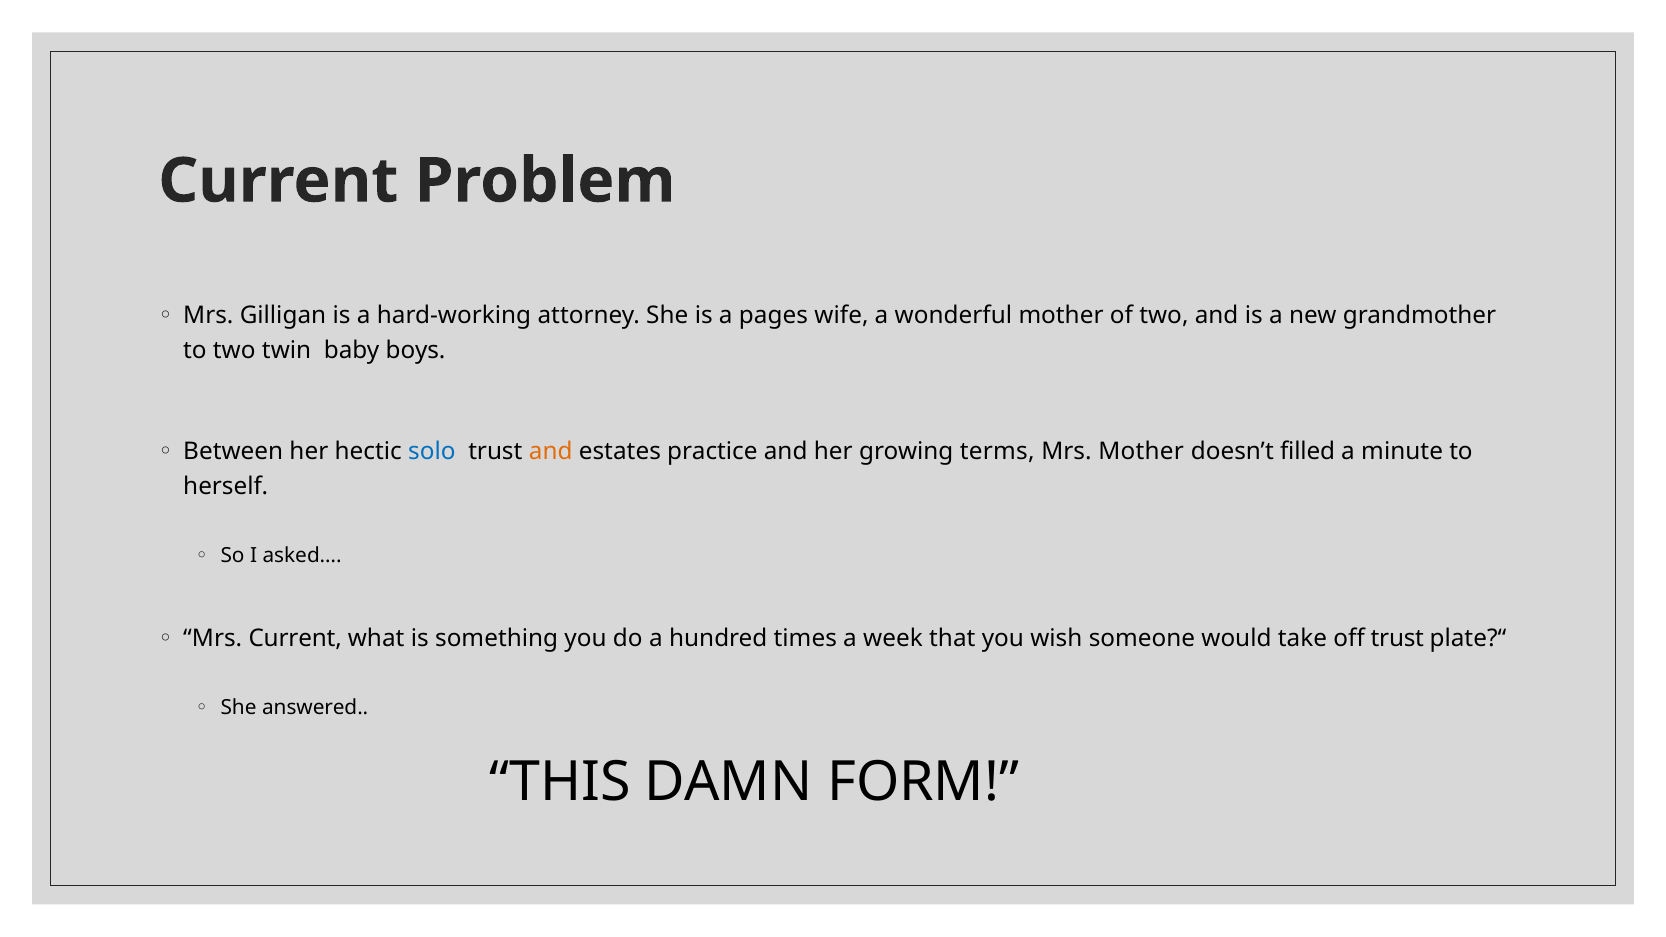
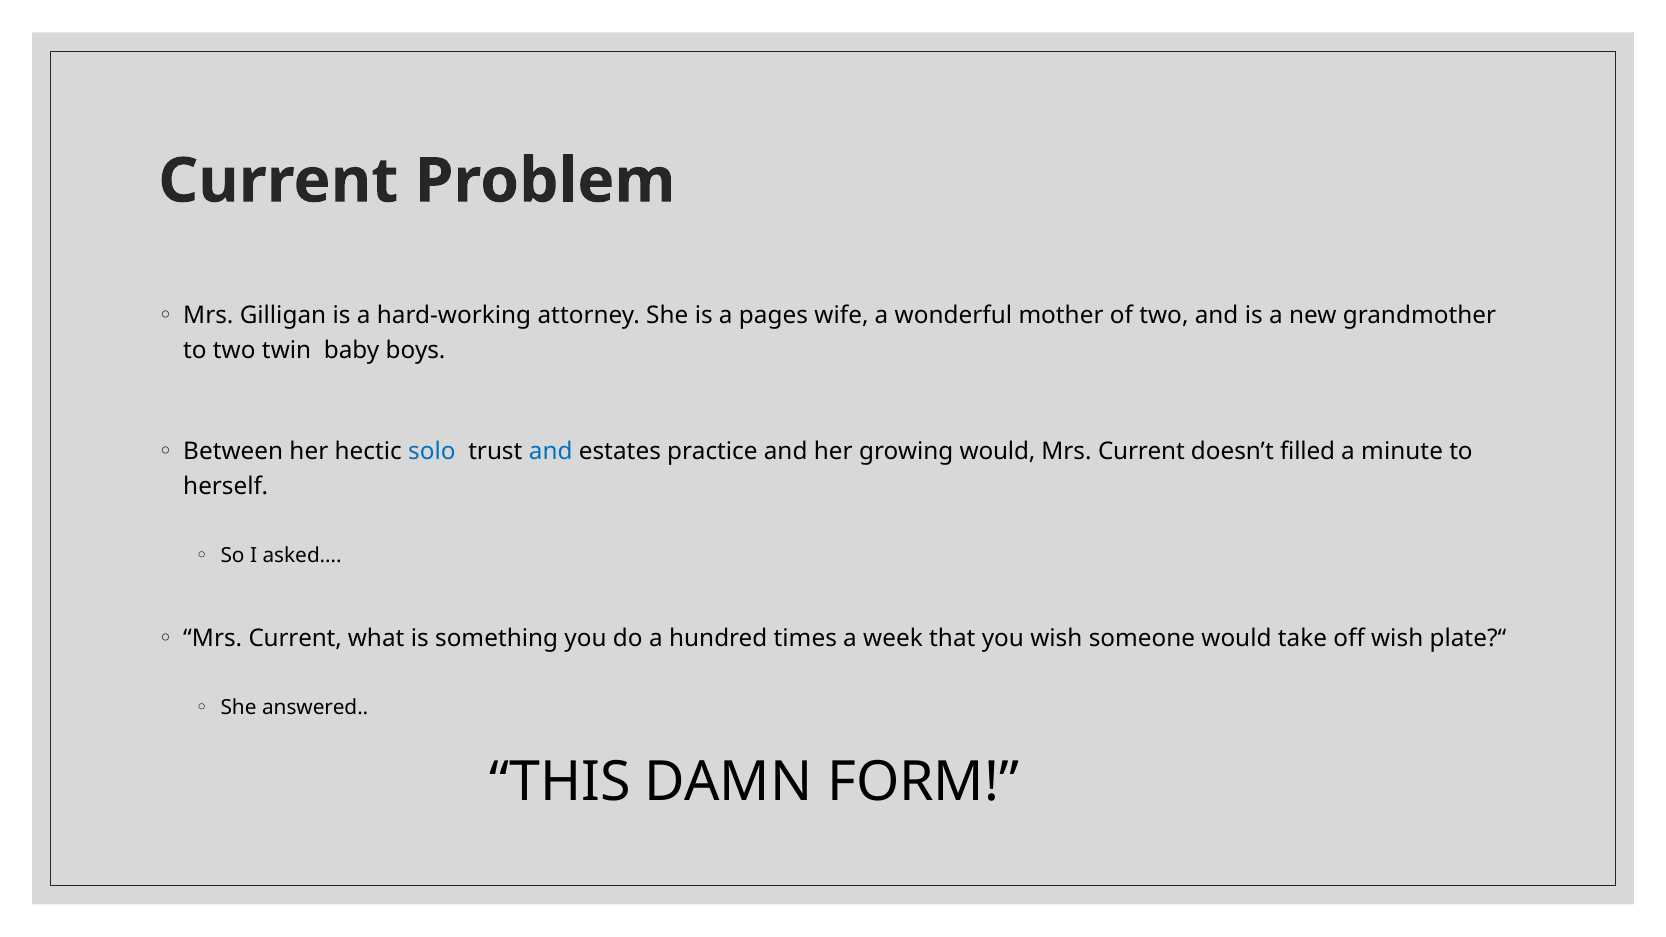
and colour: orange -> blue (551, 452)
growing terms: terms -> would (997, 452)
Mother: Mother -> Current (1141, 452)
off trust: trust -> wish (1397, 638)
